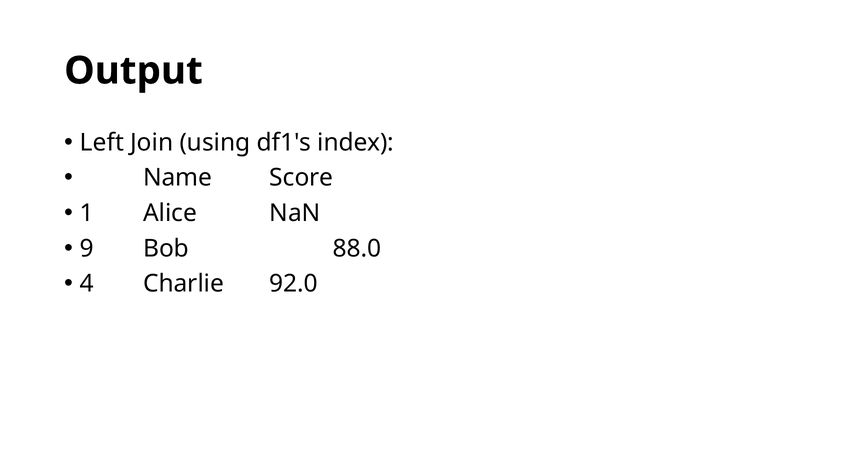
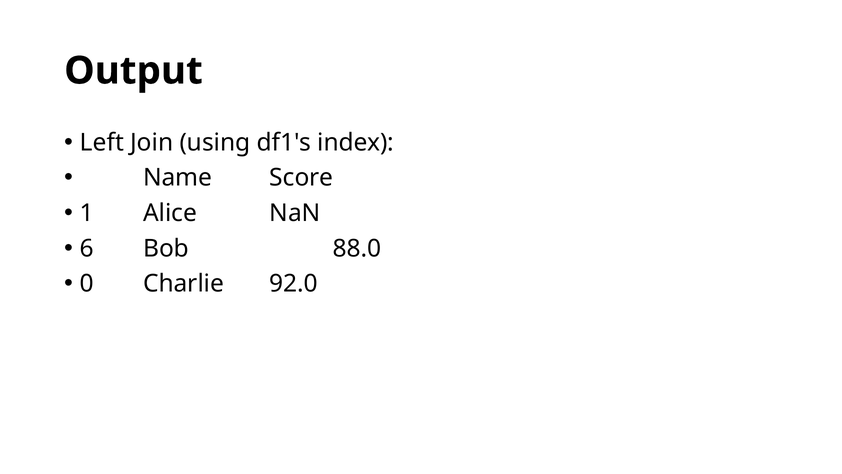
9: 9 -> 6 (87, 248)
4: 4 -> 0 (87, 284)
